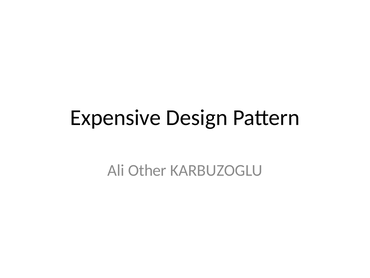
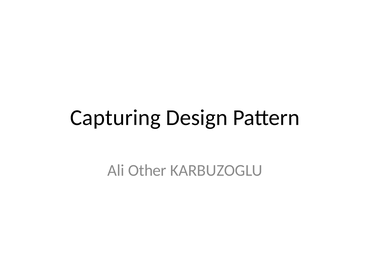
Expensive: Expensive -> Capturing (115, 118)
